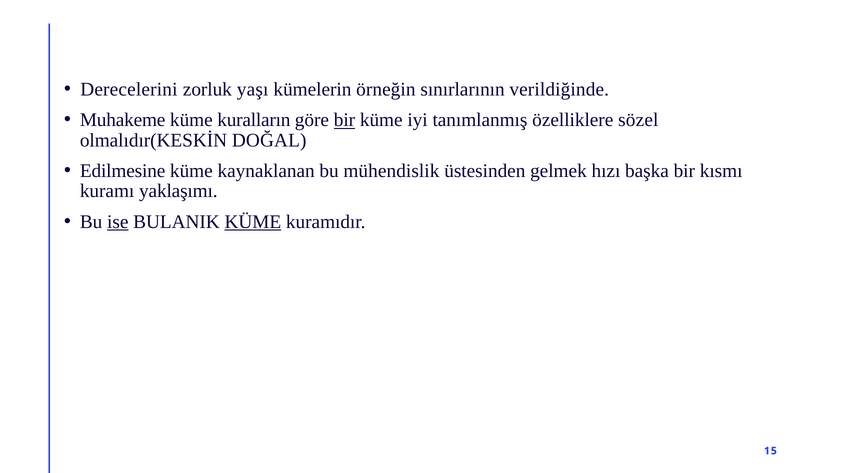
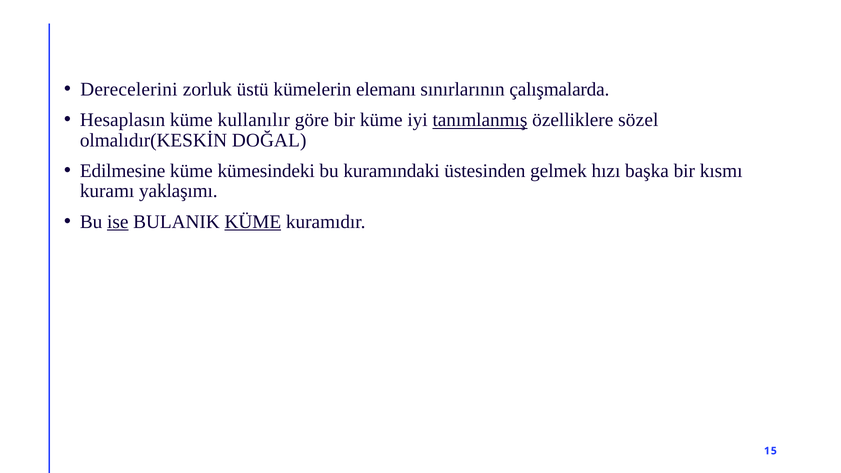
yaşı: yaşı -> üstü (253, 89)
örneğin: örneğin -> elemanı (386, 89)
verildiğinde: verildiğinde -> çalışmalarda (559, 89)
Muhakeme: Muhakeme -> Hesaplasın (123, 120)
kuralların: kuralların -> kullanılır (254, 120)
bir underline: present -> none (344, 120)
tanımlanmış underline: none -> present (480, 120)
kaynaklanan: kaynaklanan -> kümesindeki (266, 171)
mühendislik: mühendislik -> kuramındaki (392, 171)
